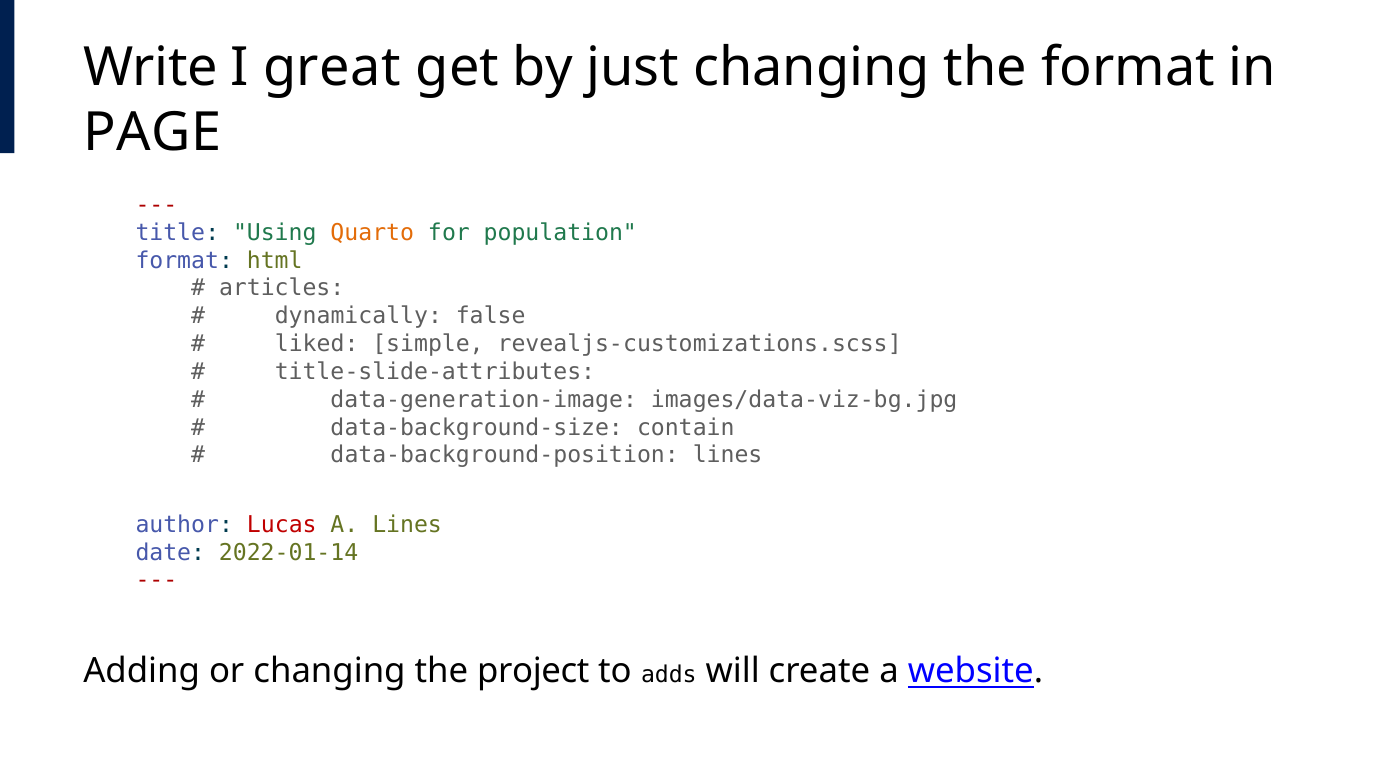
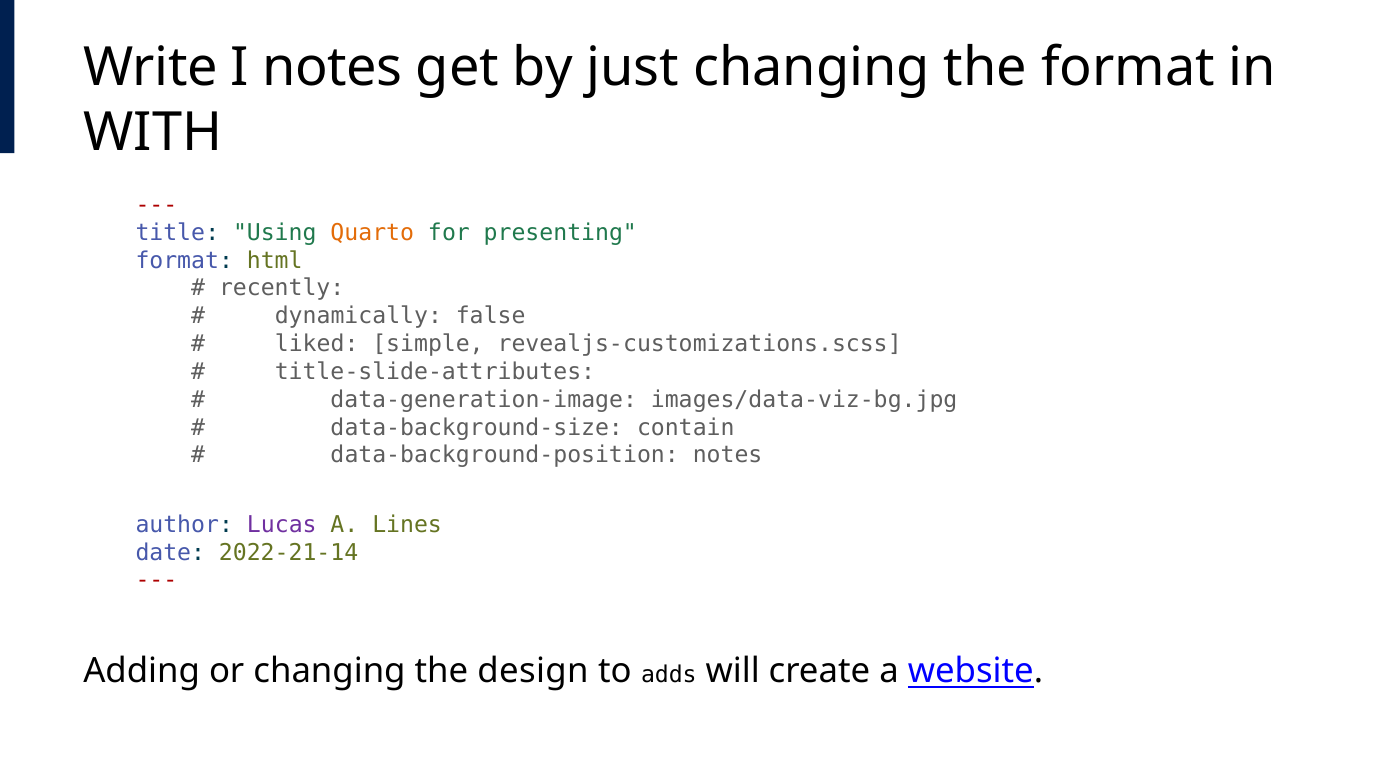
I great: great -> notes (333, 68)
PAGE: PAGE -> WITH (153, 133)
population: population -> presenting (560, 233)
articles: articles -> recently (282, 288)
data-background-position lines: lines -> notes (728, 455)
Lucas colour: red -> purple (282, 525)
2022-01-14: 2022-01-14 -> 2022-21-14 (289, 552)
project: project -> design (533, 671)
